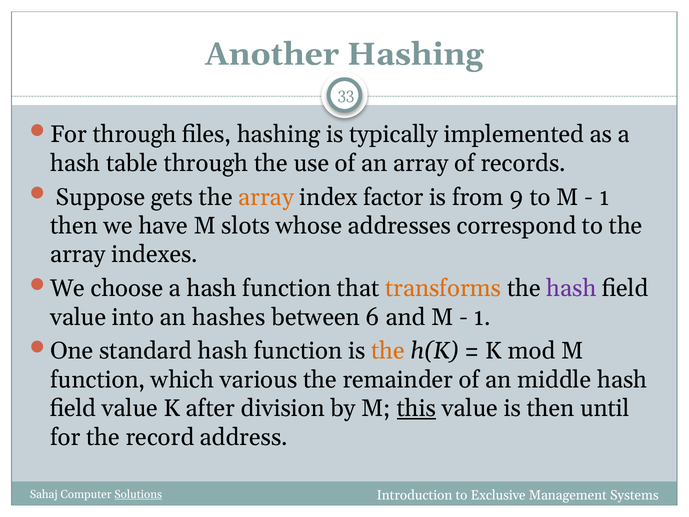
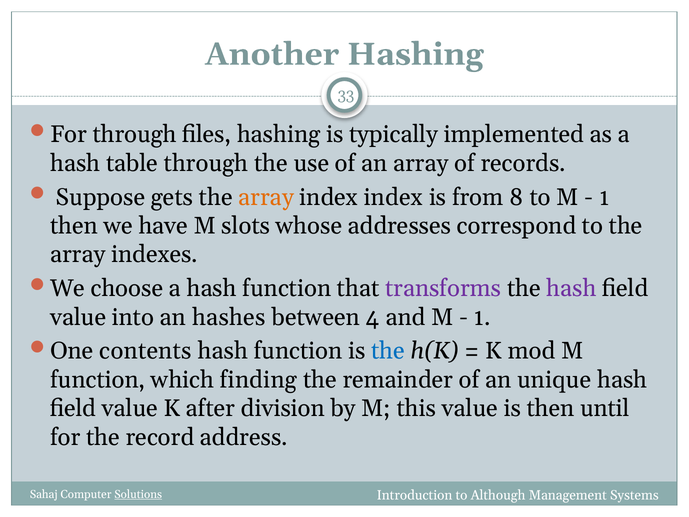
index factor: factor -> index (393, 197)
9: 9 -> 8 (516, 197)
transforms colour: orange -> purple (443, 288)
6: 6 -> 4 (373, 317)
standard: standard -> contents (146, 351)
the colour: orange -> blue (388, 351)
various: various -> finding (259, 380)
middle: middle -> unique (554, 380)
this underline: present -> none (416, 408)
Exclusive: Exclusive -> Although (498, 495)
